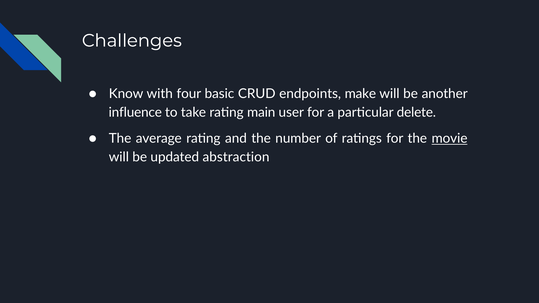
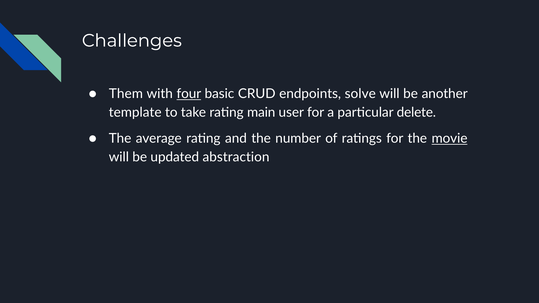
Know: Know -> Them (126, 94)
four underline: none -> present (189, 94)
make: make -> solve (360, 94)
influence: influence -> template (135, 113)
